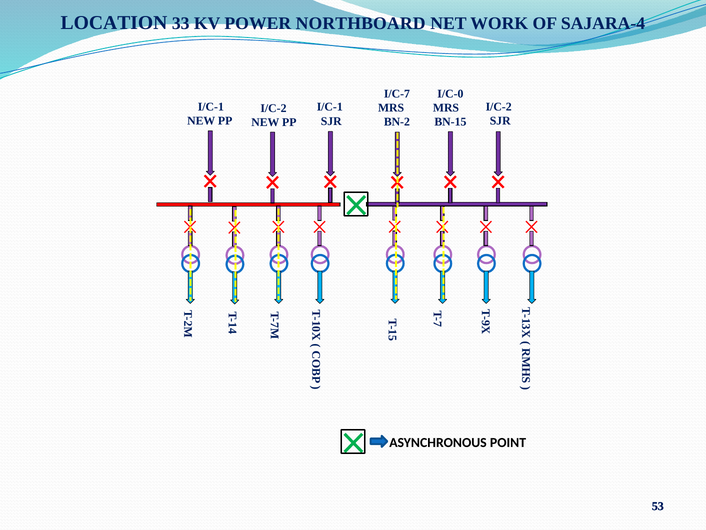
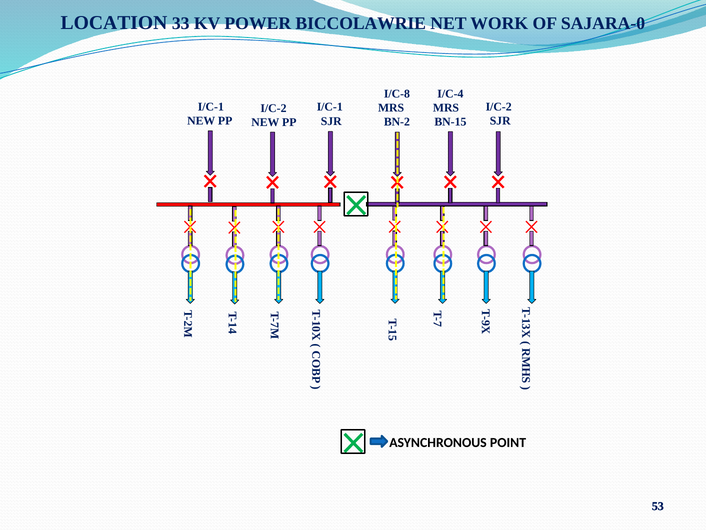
NORTHBOARD: NORTHBOARD -> BICCOLAWRIE (361, 23)
SAJARA-4: SAJARA-4 -> SAJARA-0 (603, 23)
I/C-7: I/C-7 -> I/C-8 (397, 94)
I/C-0: I/C-0 -> I/C-4 (450, 94)
